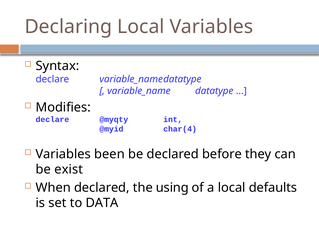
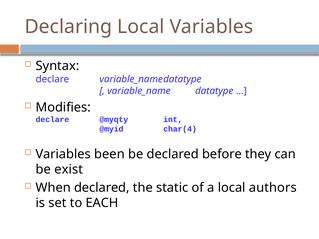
using: using -> static (172, 188)
defaults: defaults -> authors (273, 188)
DATA: DATA -> EACH (102, 203)
